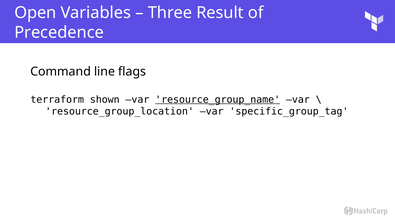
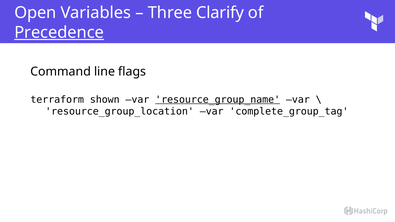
Result: Result -> Clarify (220, 13)
Precedence underline: none -> present (59, 32)
specific_group_tag: specific_group_tag -> complete_group_tag (289, 111)
